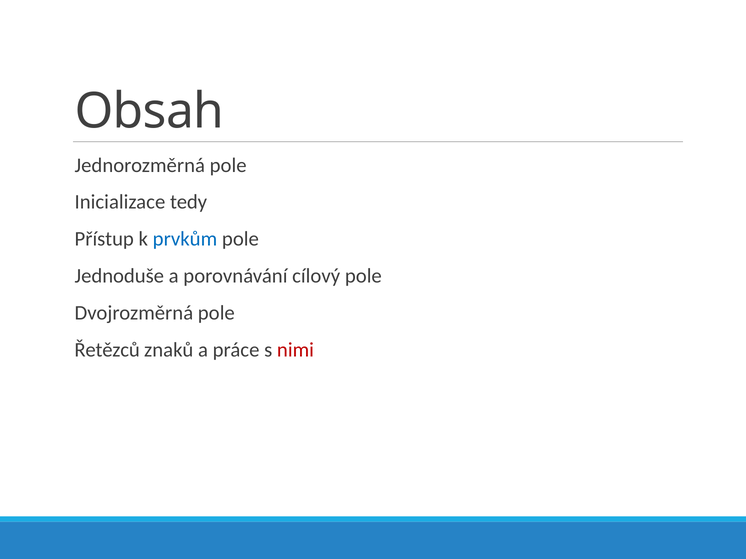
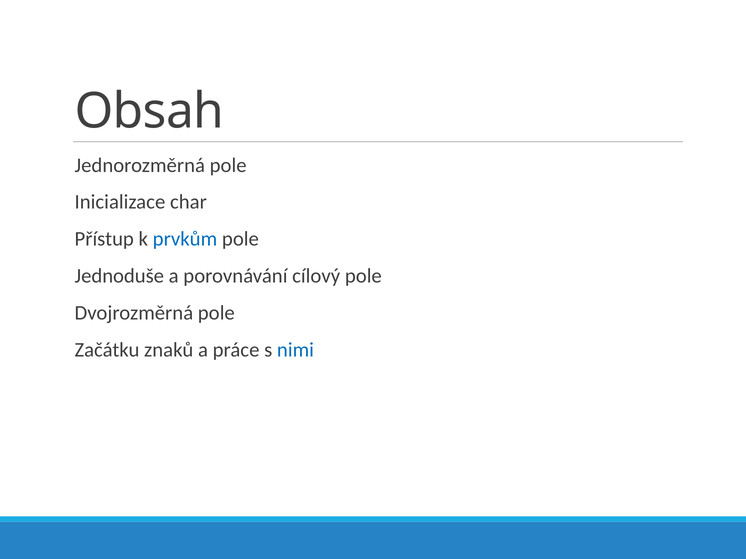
tedy: tedy -> char (188, 202)
Řetězců: Řetězců -> Začátku (107, 350)
nimi colour: red -> blue (295, 350)
